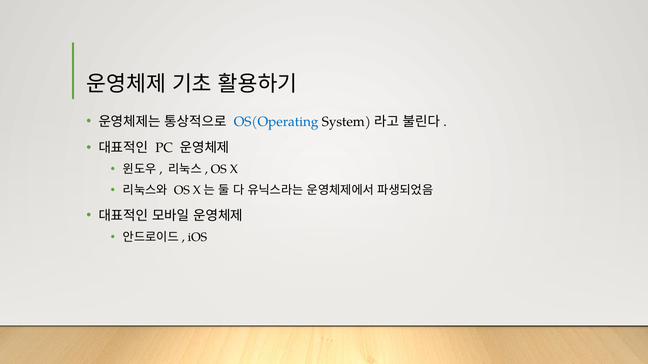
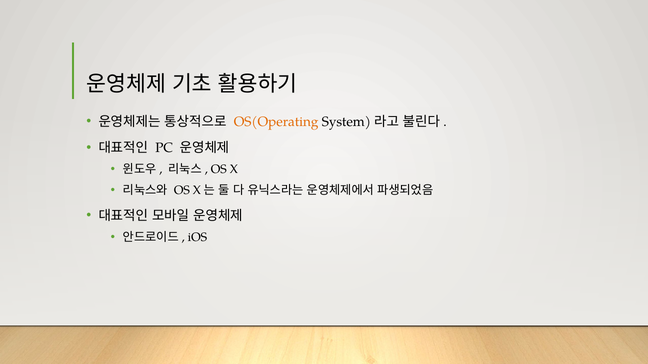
OS(Operating colour: blue -> orange (276, 122)
